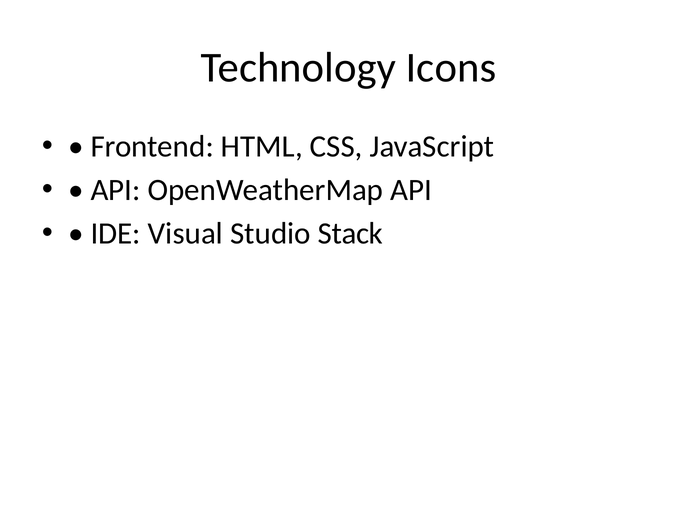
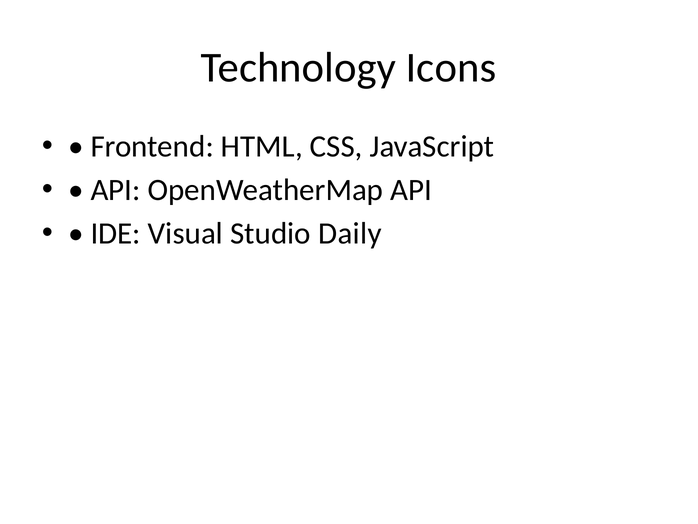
Stack: Stack -> Daily (350, 233)
